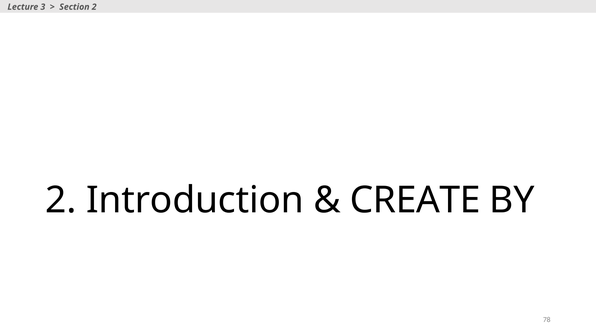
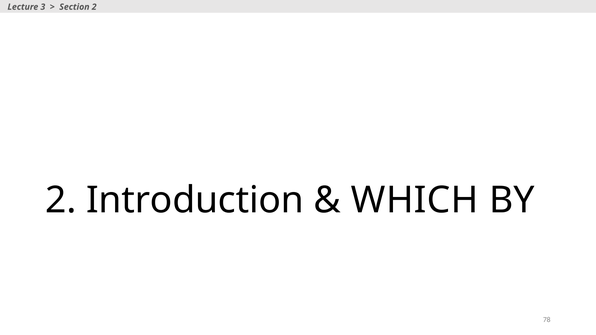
CREATE: CREATE -> WHICH (415, 200)
